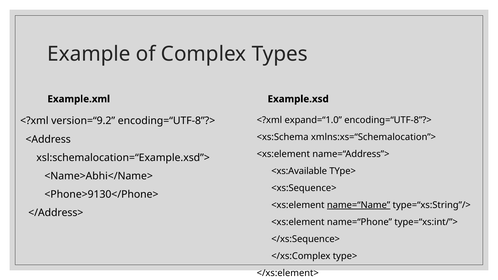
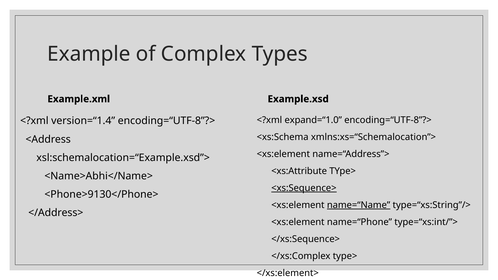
version=“9.2: version=“9.2 -> version=“1.4 (83, 121)
<xs:Available: <xs:Available -> <xs:Attribute (299, 171)
<xs:Sequence> underline: none -> present (304, 188)
